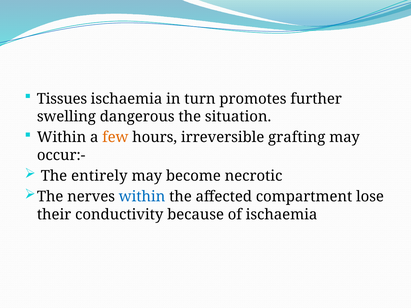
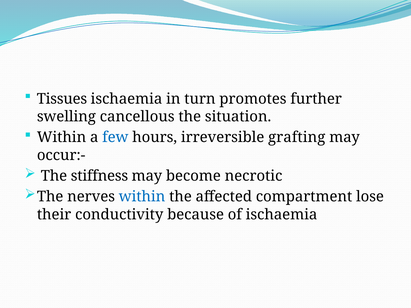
dangerous: dangerous -> cancellous (137, 117)
few colour: orange -> blue (115, 138)
entirely: entirely -> stiffness (99, 176)
